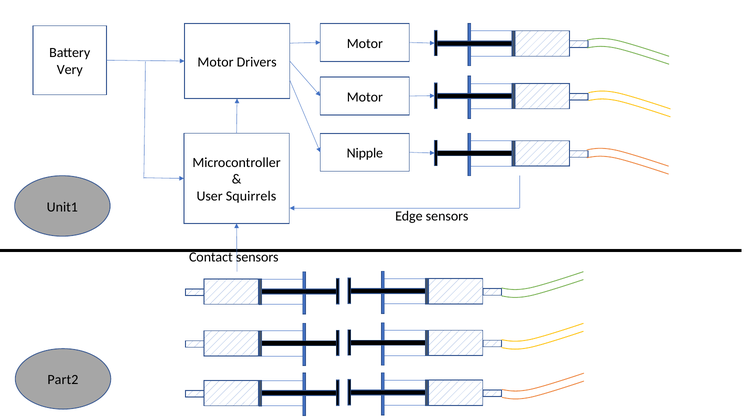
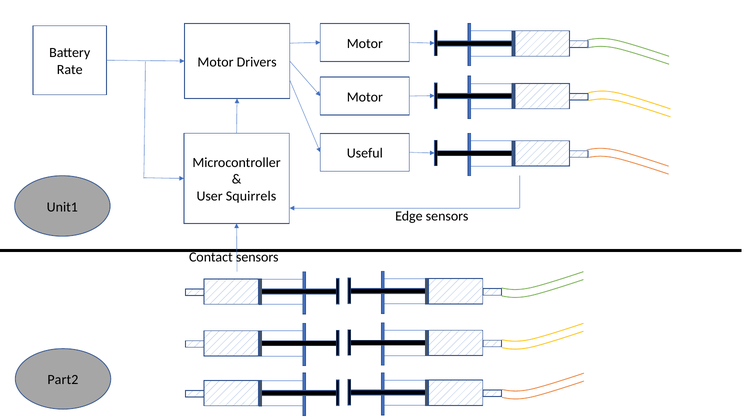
Very: Very -> Rate (70, 70)
Nipple: Nipple -> Useful (365, 153)
